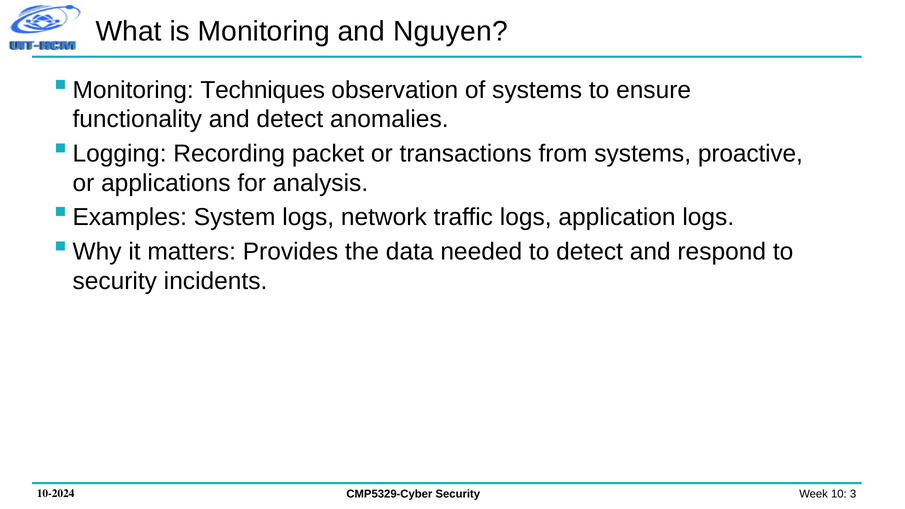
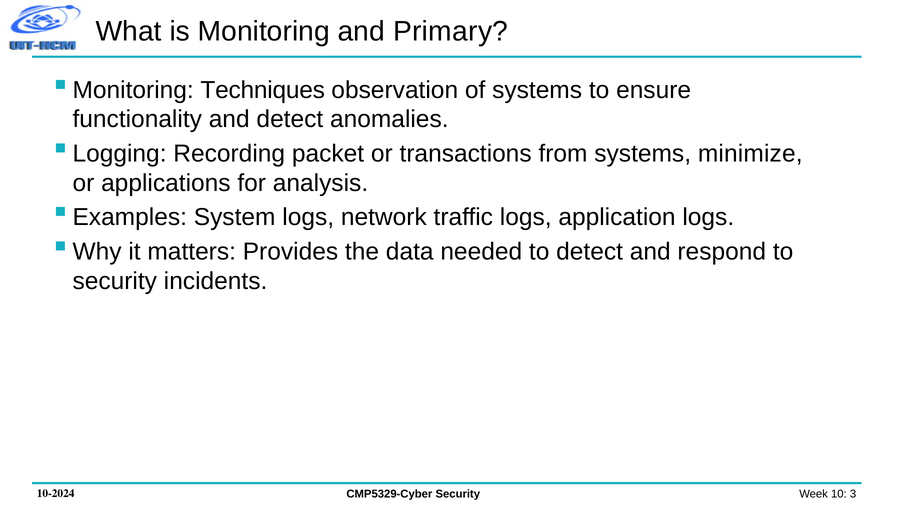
Nguyen: Nguyen -> Primary (451, 31)
proactive: proactive -> minimize (750, 154)
